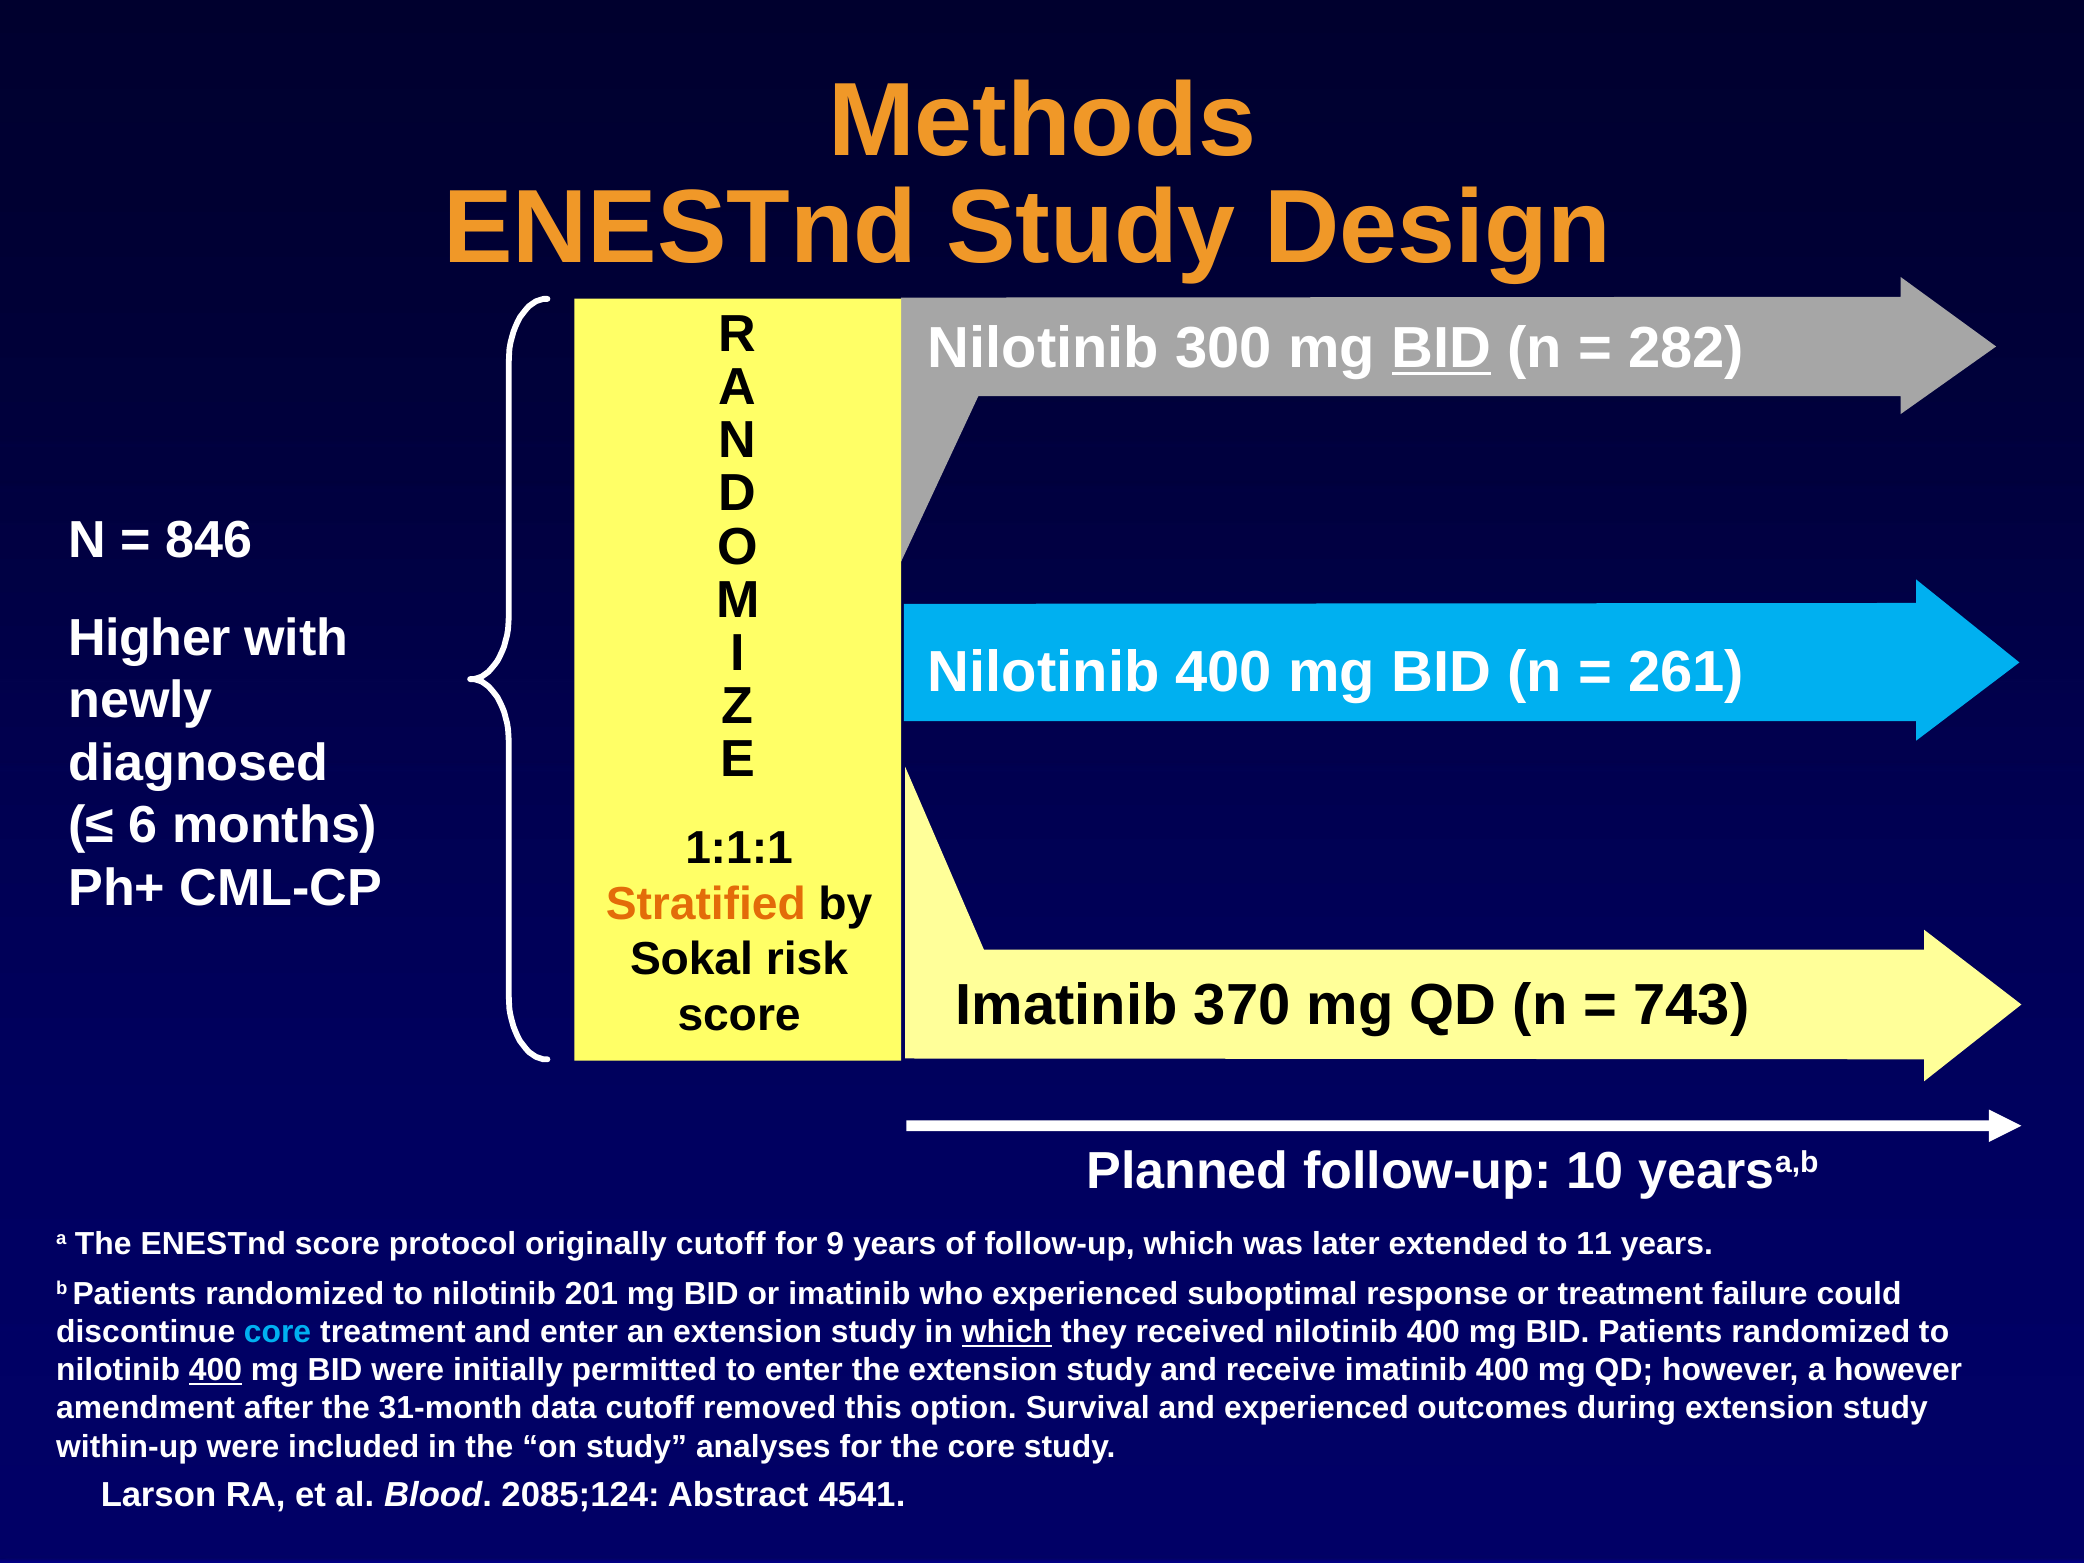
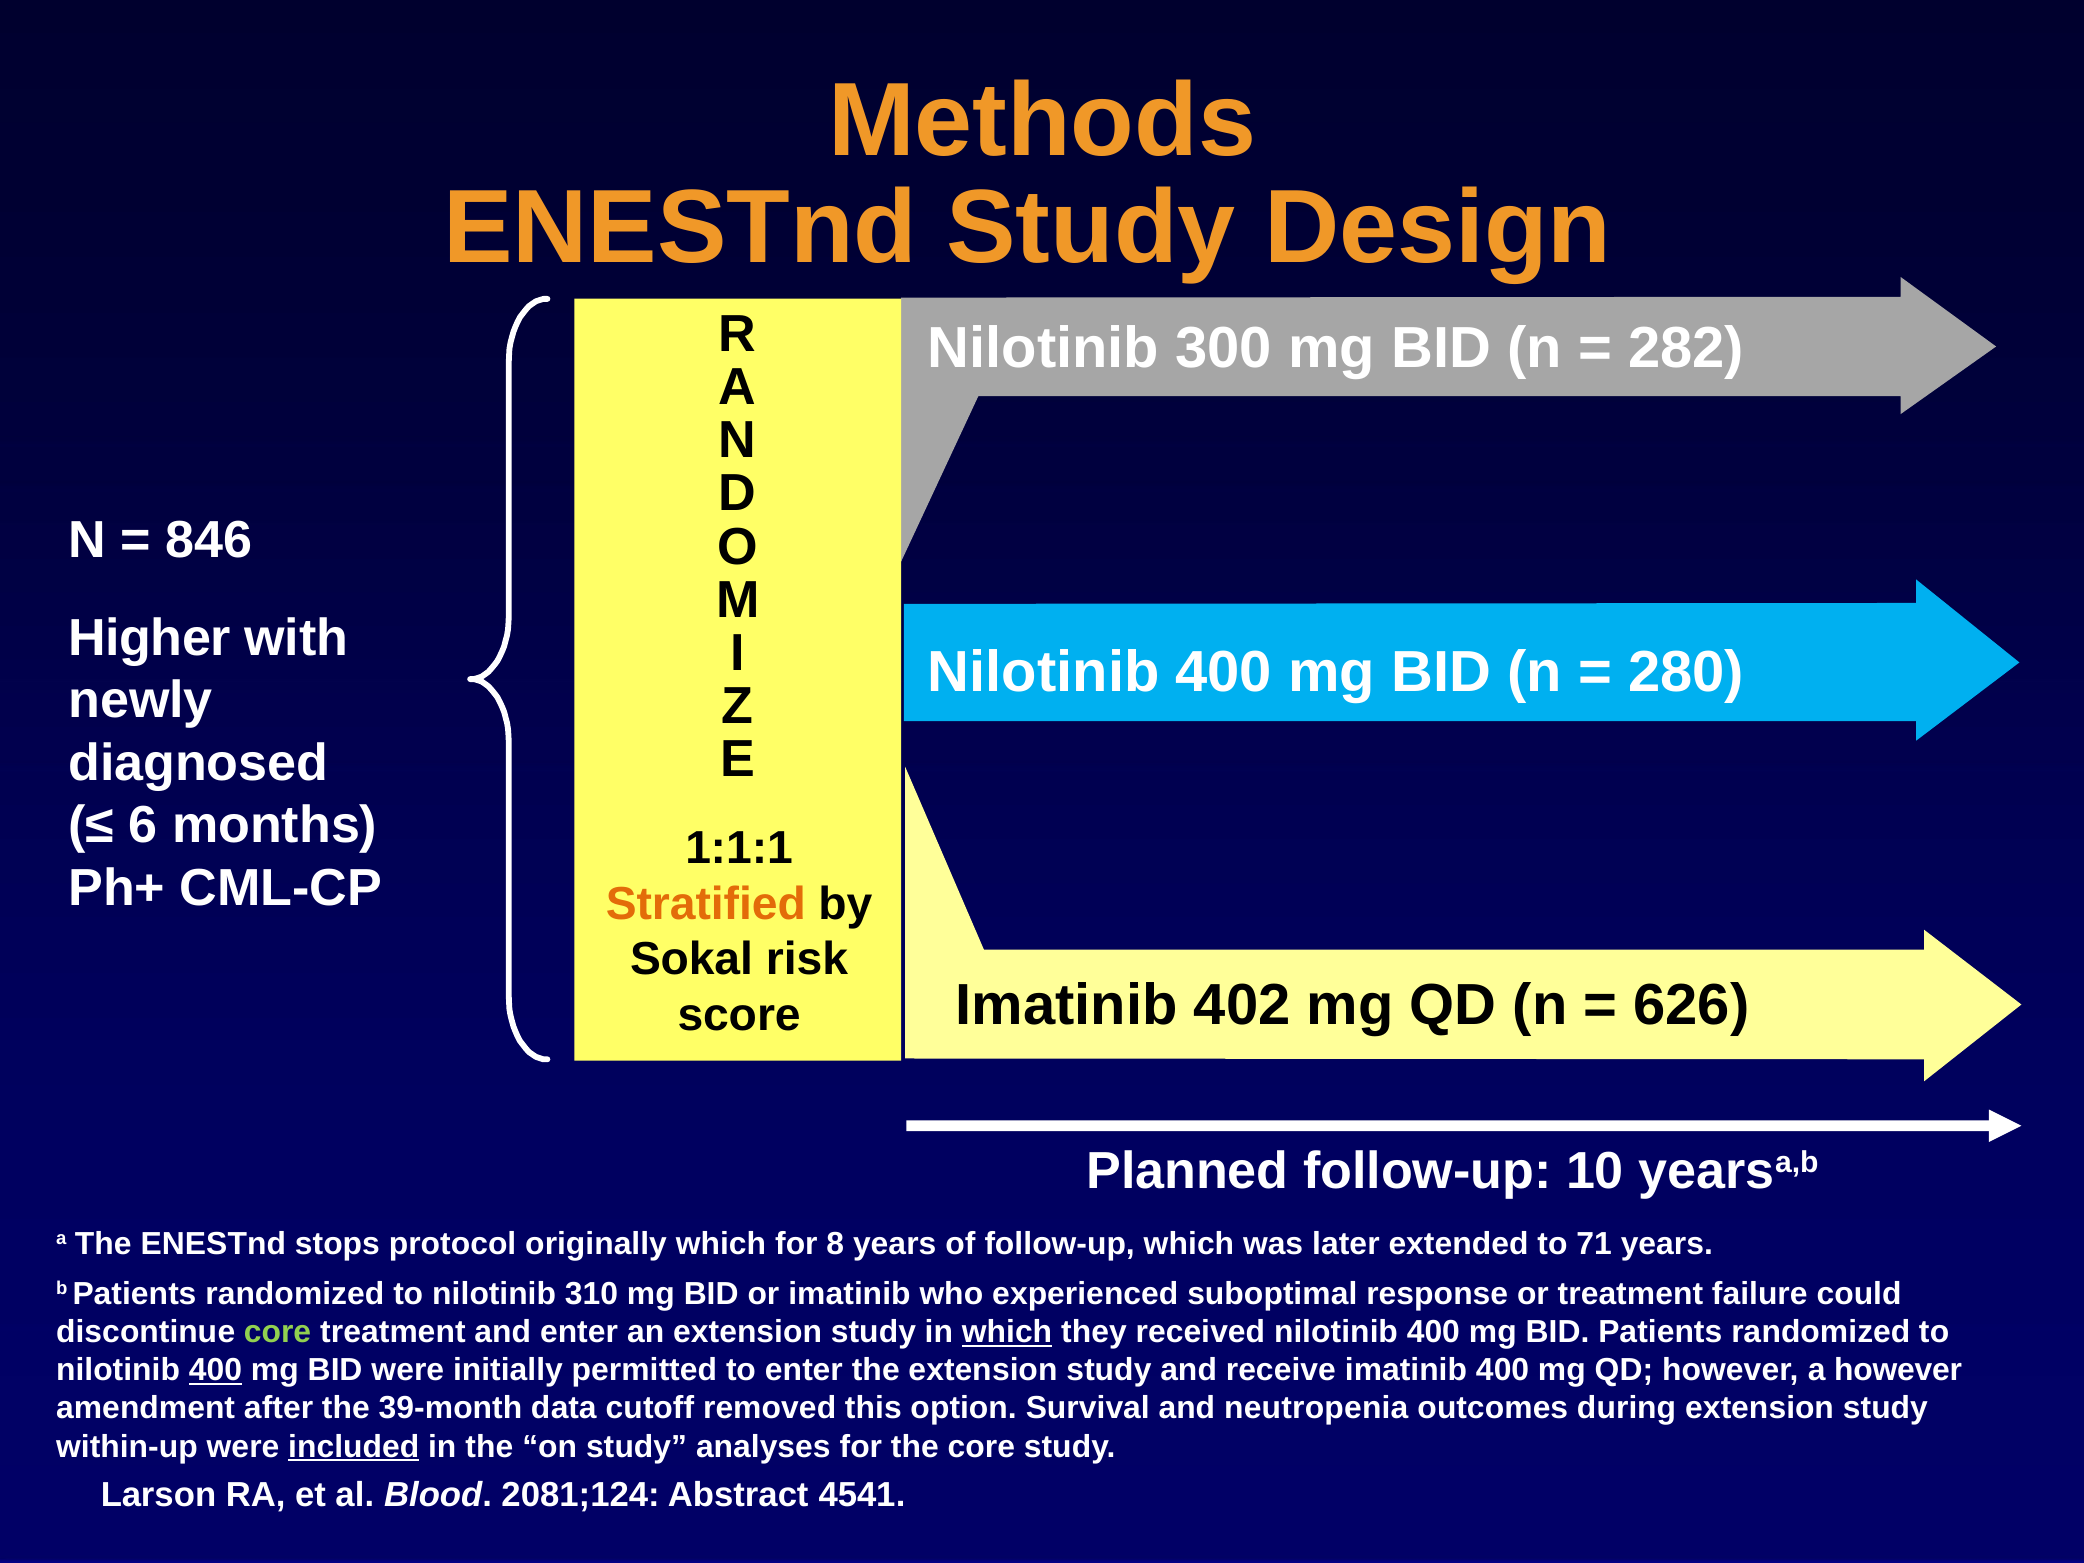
BID underline: present -> none (1441, 349)
261: 261 -> 280 (1686, 672)
370: 370 -> 402 (1242, 1006)
743: 743 -> 626 (1692, 1006)
ENESTnd score: score -> stops (337, 1244)
originally cutoff: cutoff -> which (721, 1244)
9: 9 -> 8 (835, 1244)
11: 11 -> 71 (1594, 1244)
201: 201 -> 310 (591, 1294)
core colour: light blue -> light green (278, 1332)
31-month: 31-month -> 39-month (451, 1408)
and experienced: experienced -> neutropenia (1316, 1408)
included underline: none -> present (354, 1447)
2085;124: 2085;124 -> 2081;124 (581, 1495)
